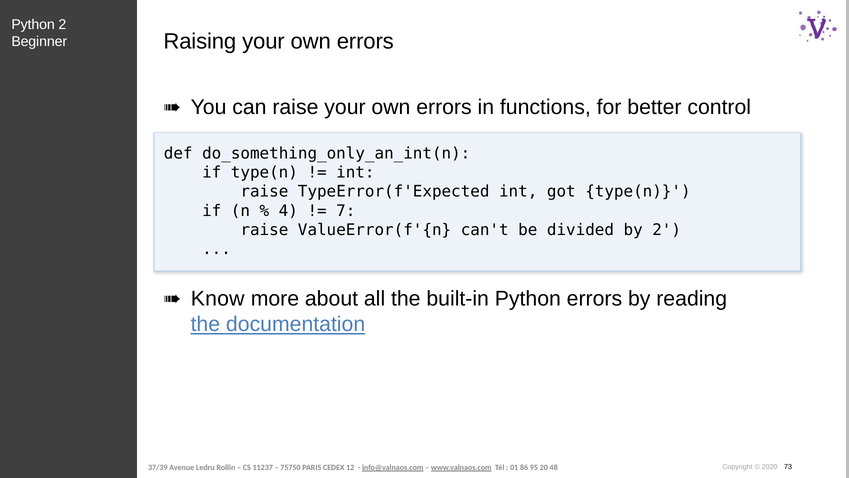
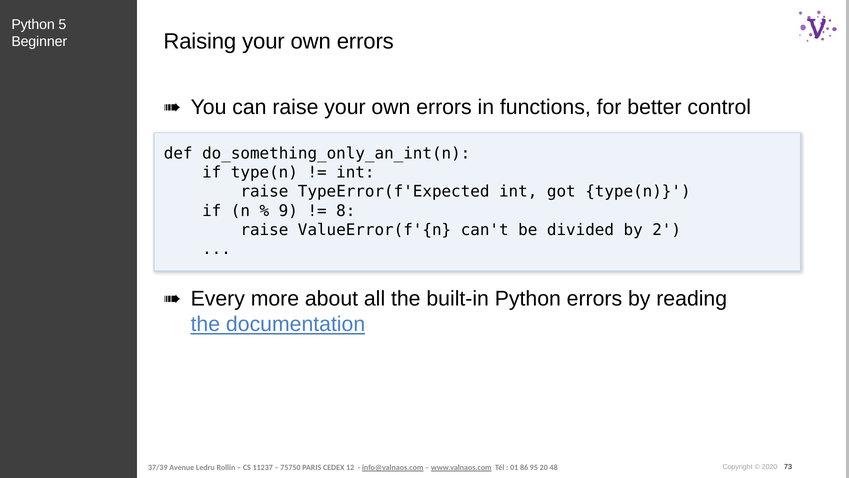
Python 2: 2 -> 5 (62, 25)
4: 4 -> 9 (288, 211)
7: 7 -> 8 (346, 211)
Know: Know -> Every (218, 299)
